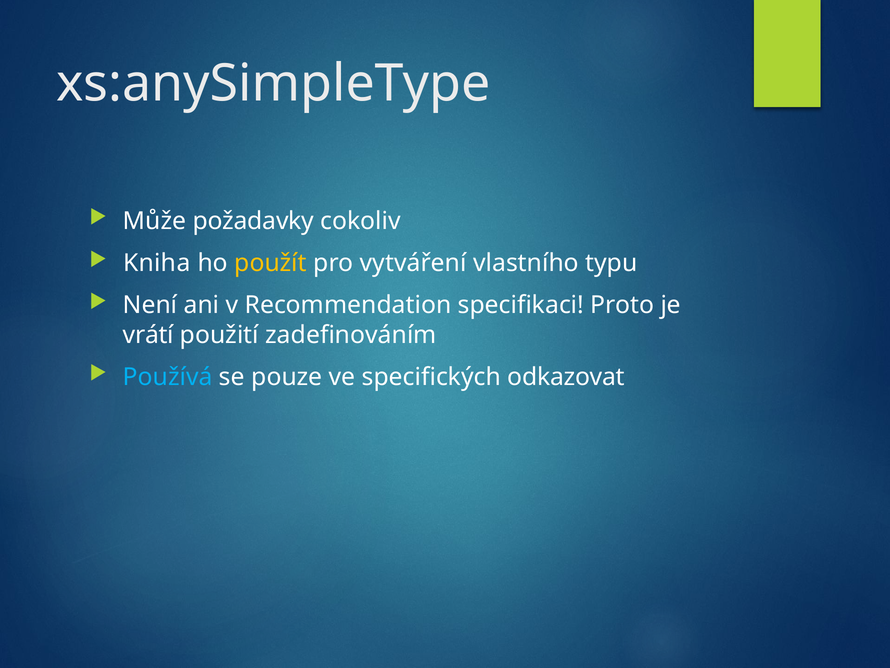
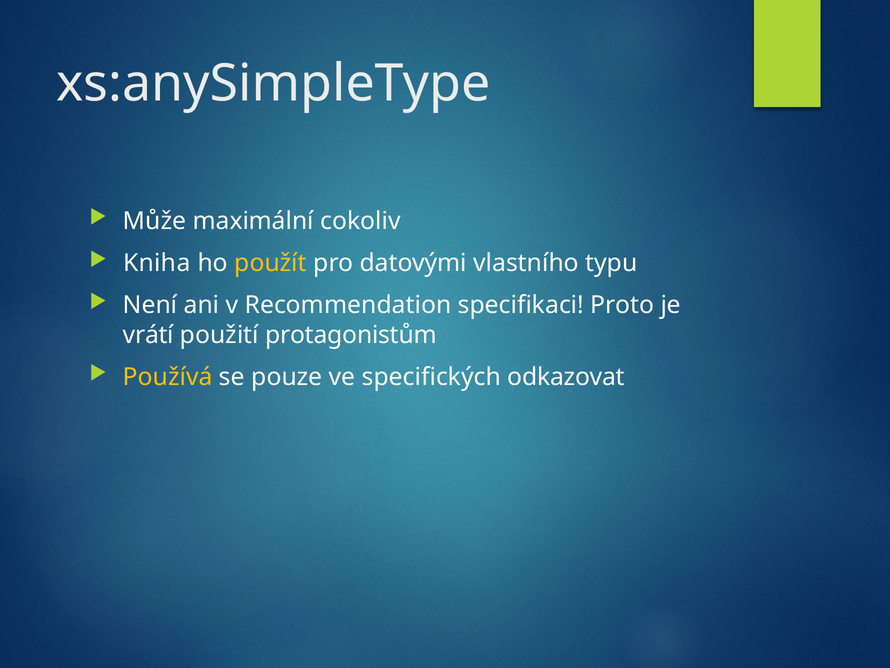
požadavky: požadavky -> maximální (253, 221)
vytváření: vytváření -> datovými (413, 263)
zadefinováním: zadefinováním -> protagonistům (351, 335)
Používá colour: light blue -> yellow (168, 377)
